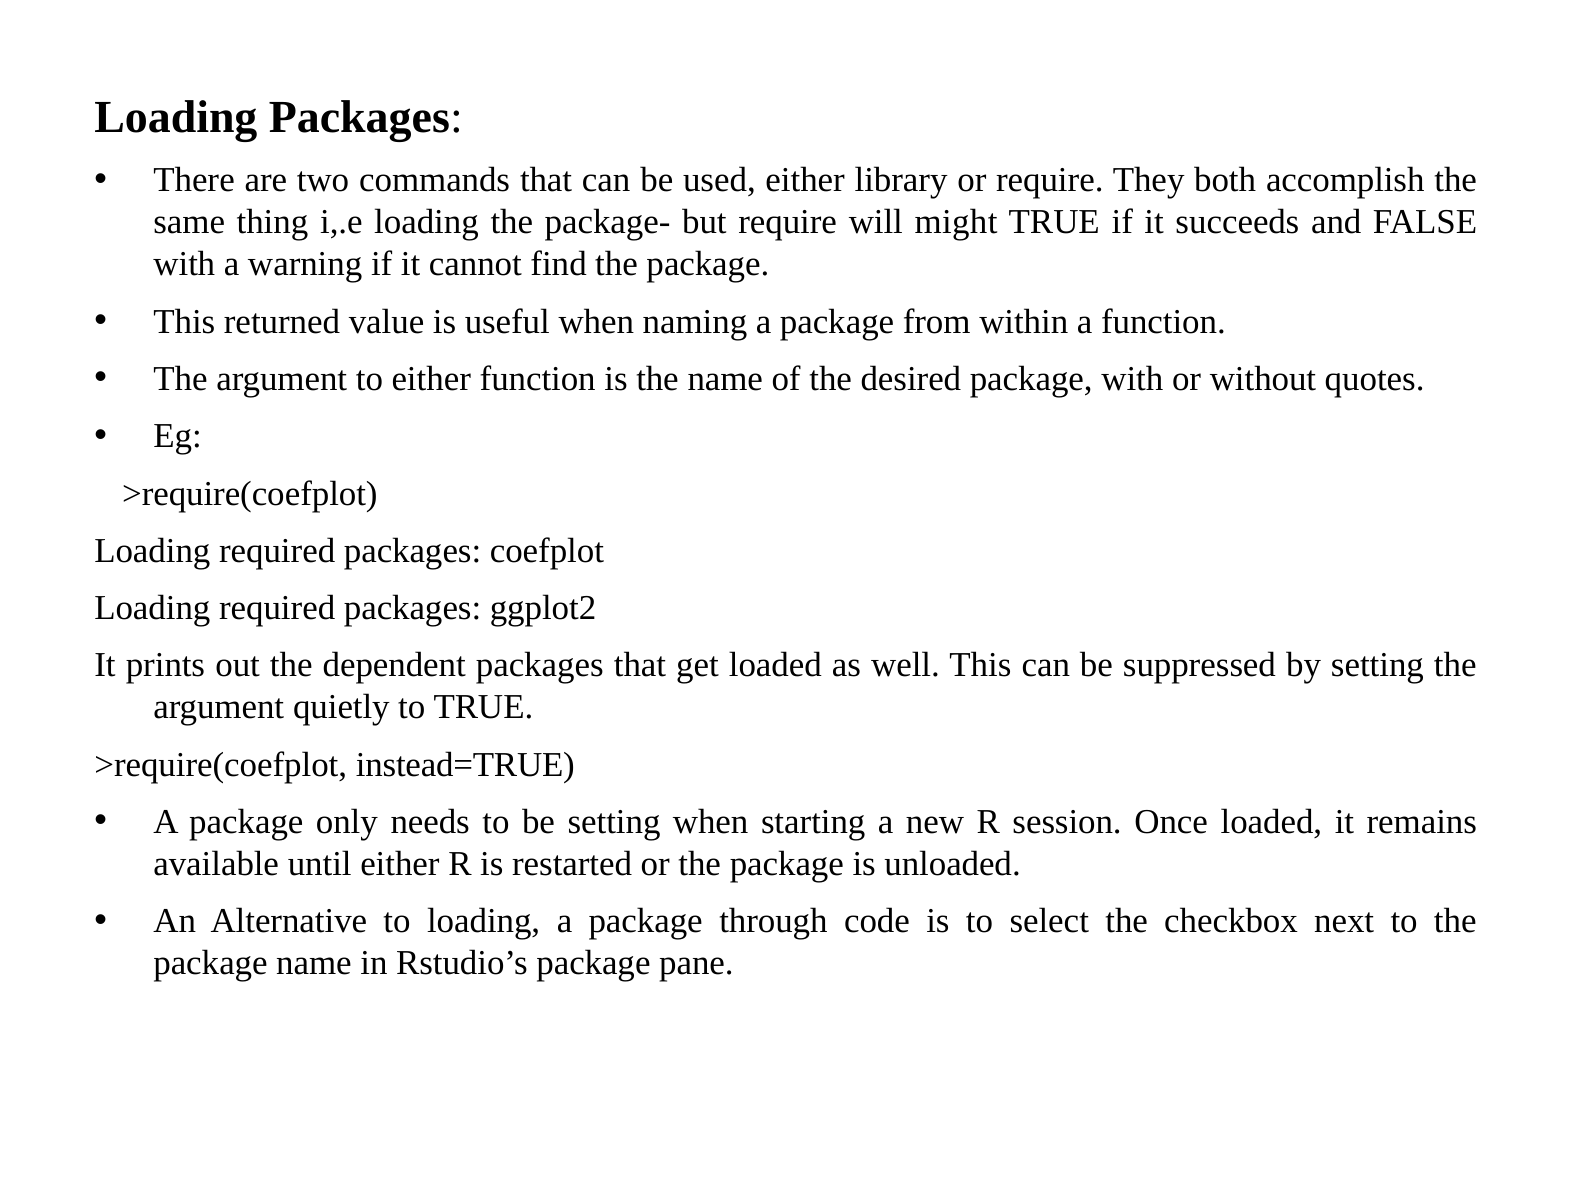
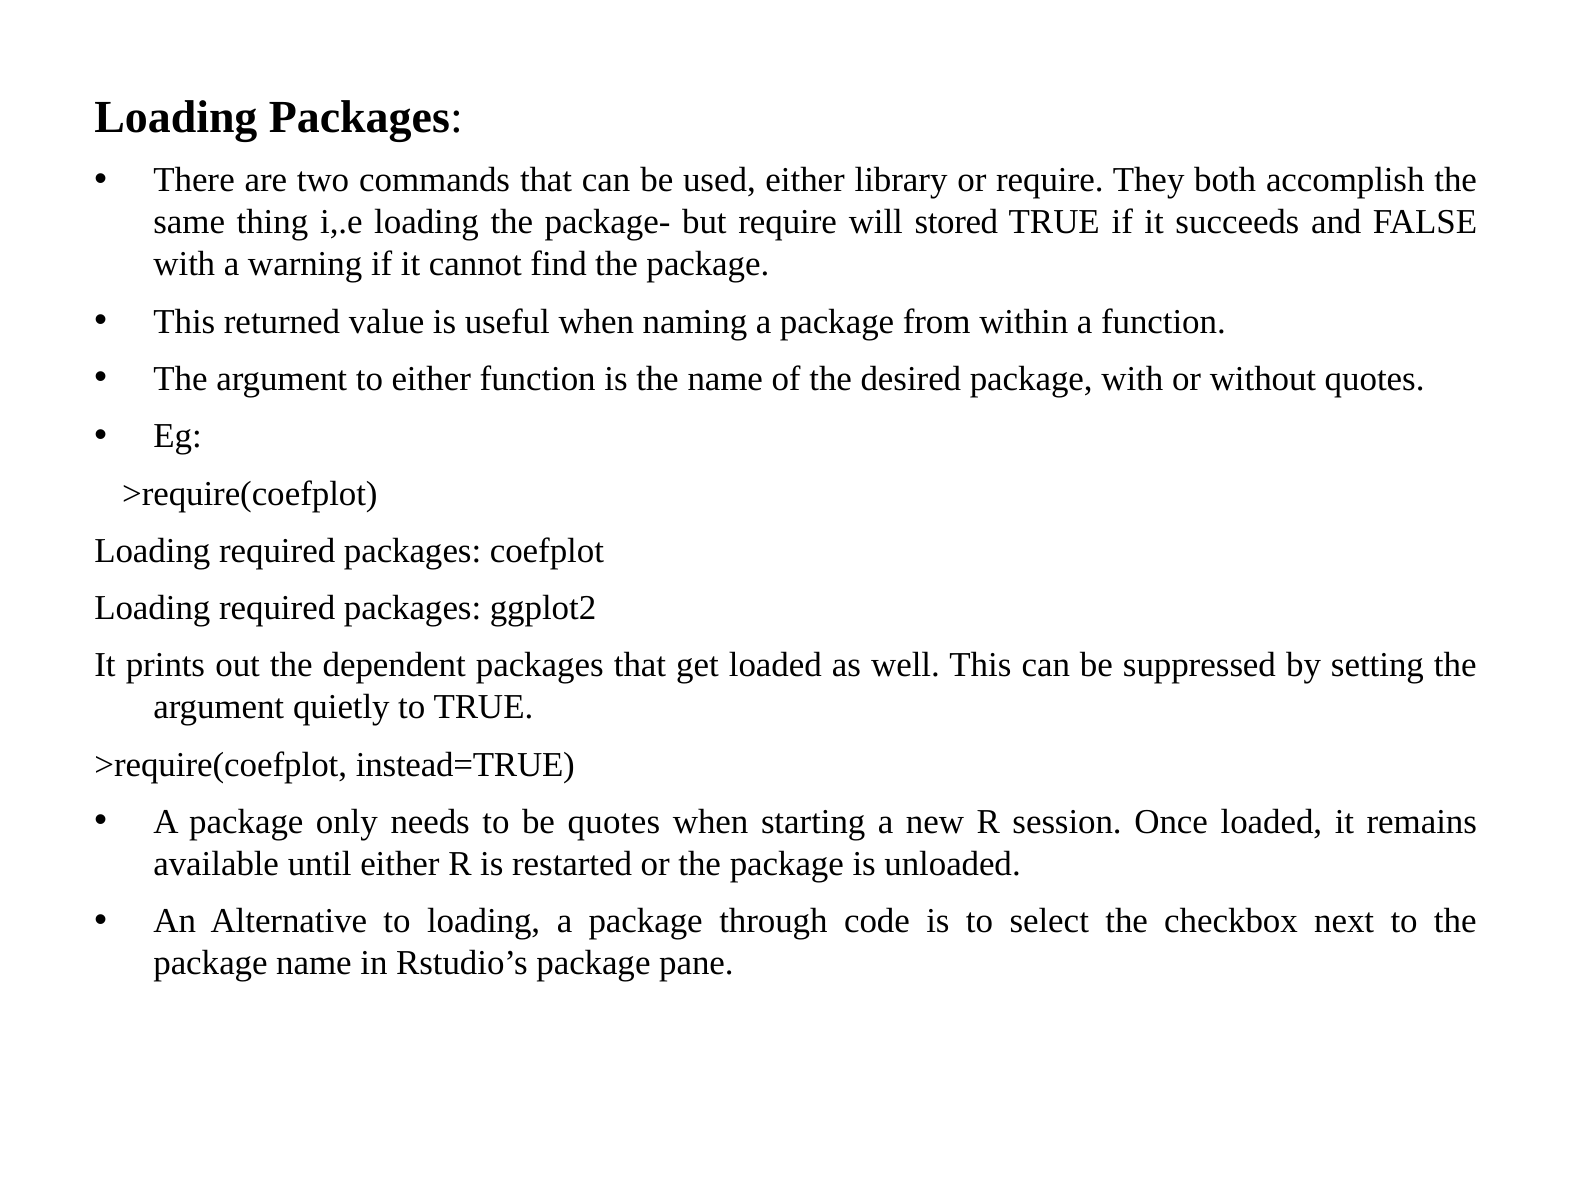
might: might -> stored (956, 222)
be setting: setting -> quotes (614, 822)
